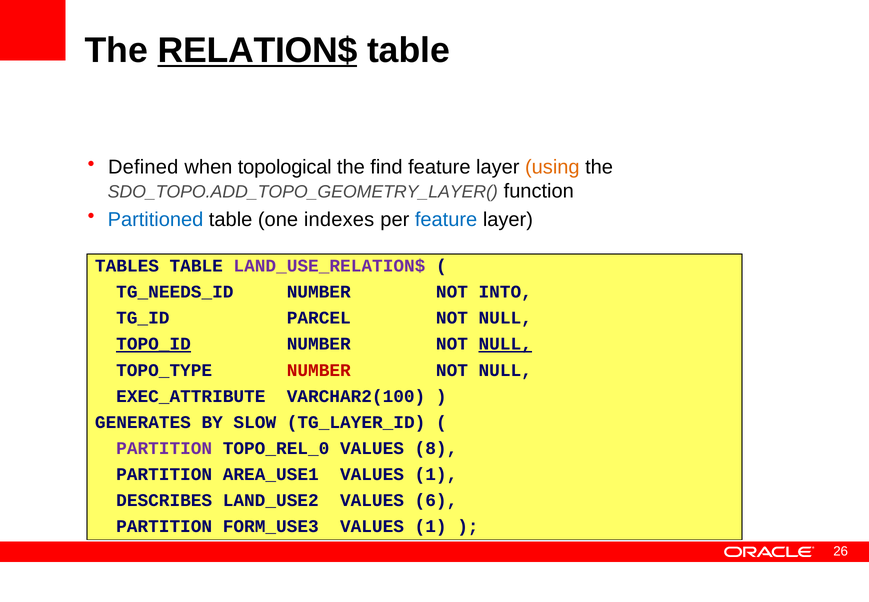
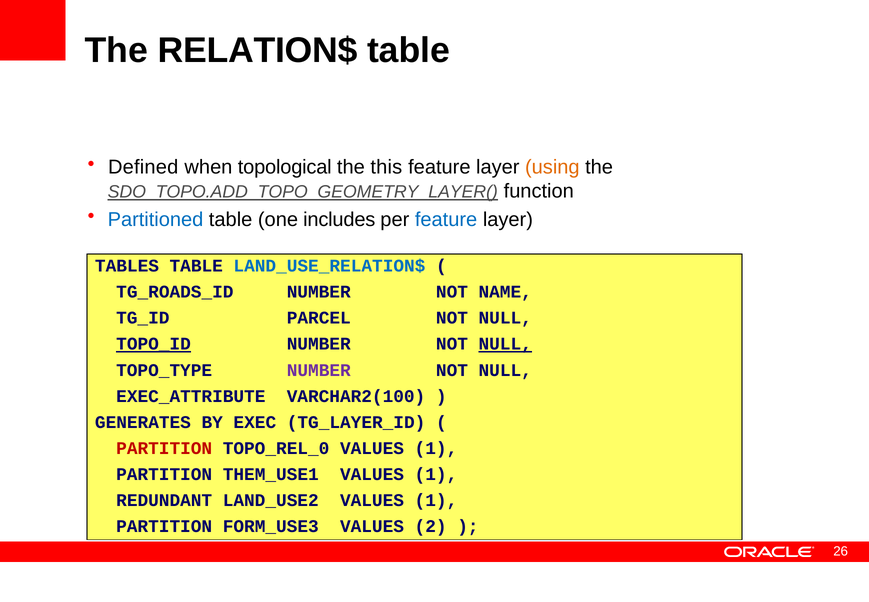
RELATION$ underline: present -> none (258, 51)
find: find -> this (386, 167)
SDO_TOPO.ADD_TOPO_GEOMETRY_LAYER( underline: none -> present (303, 192)
indexes: indexes -> includes (339, 219)
LAND_USE_RELATION$ colour: purple -> blue (329, 266)
TG_NEEDS_ID: TG_NEEDS_ID -> TG_ROADS_ID (175, 292)
INTO: INTO -> NAME (505, 292)
NUMBER colour: red -> purple (319, 370)
SLOW: SLOW -> EXEC (255, 422)
PARTITION colour: purple -> red (164, 448)
TOPO_REL_0 VALUES 8: 8 -> 1 (436, 448)
AREA_USE1: AREA_USE1 -> THEM_USE1 (271, 474)
DESCRIBES: DESCRIBES -> REDUNDANT (164, 500)
LAND_USE2 VALUES 6: 6 -> 1 (436, 500)
1: 1 -> 2 (431, 526)
